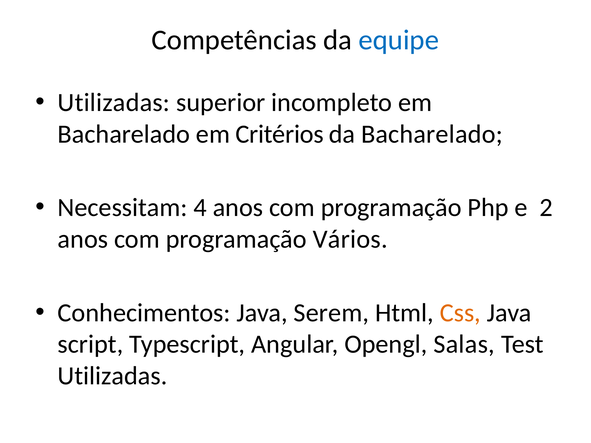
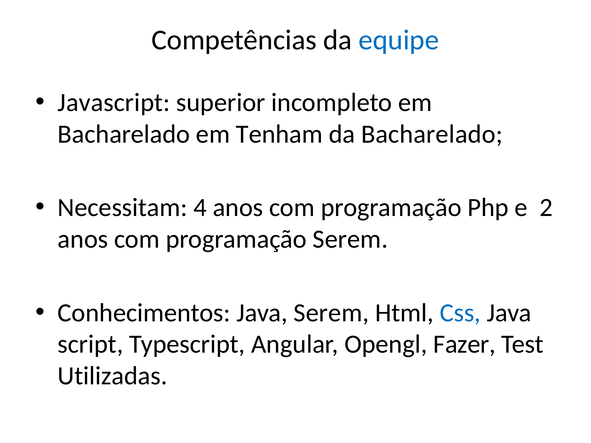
Utilizadas: Utilizadas -> Javascript (114, 103)
Critérios: Critérios -> Tenham (279, 134)
programação Vários: Vários -> Serem (350, 239)
Css colour: orange -> blue (460, 313)
Salas: Salas -> Fazer (464, 344)
